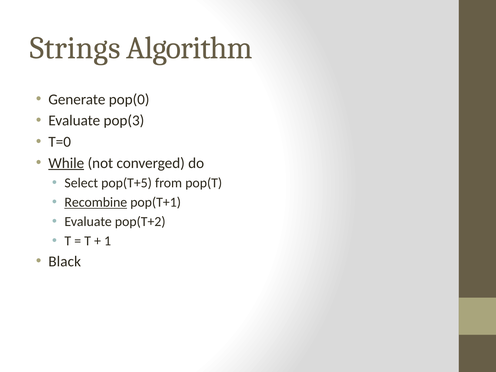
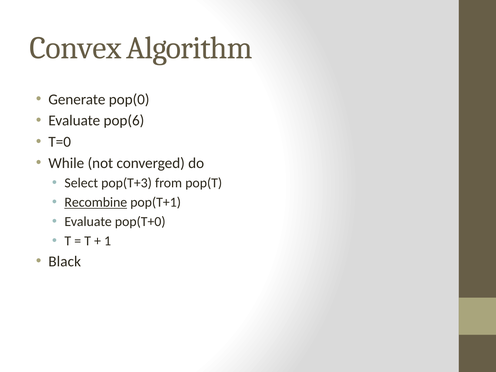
Strings: Strings -> Convex (75, 48)
pop(3: pop(3 -> pop(6 (124, 121)
While underline: present -> none (66, 163)
pop(T+5: pop(T+5 -> pop(T+3 (127, 183)
pop(T+2: pop(T+2 -> pop(T+0 (140, 222)
